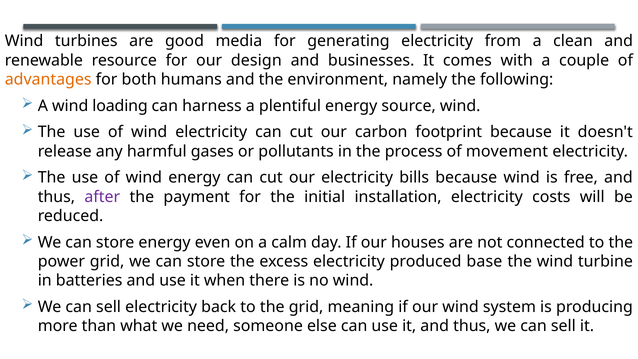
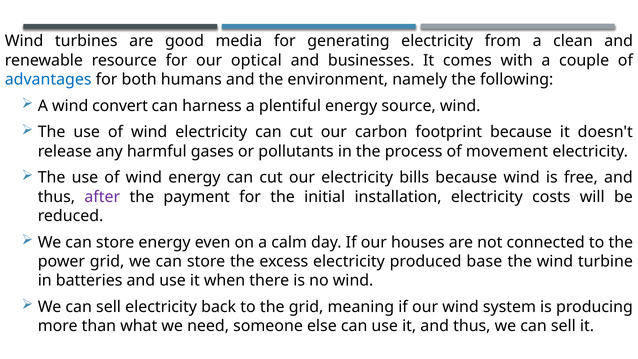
design: design -> optical (256, 60)
advantages colour: orange -> blue (48, 79)
loading: loading -> convert (120, 106)
